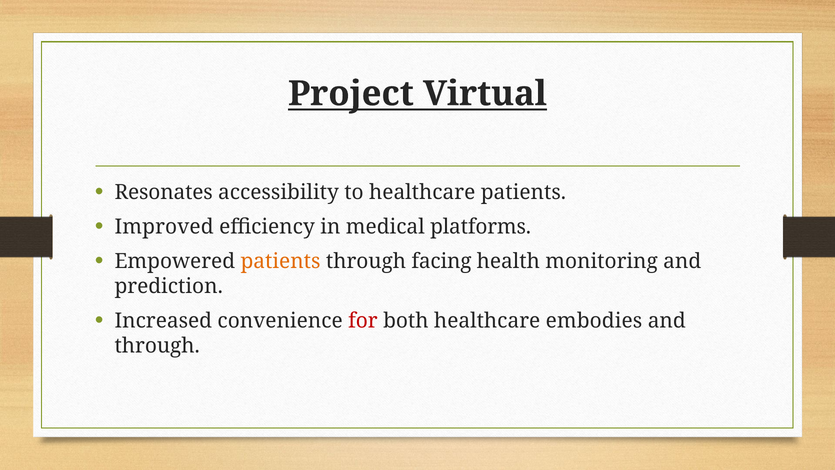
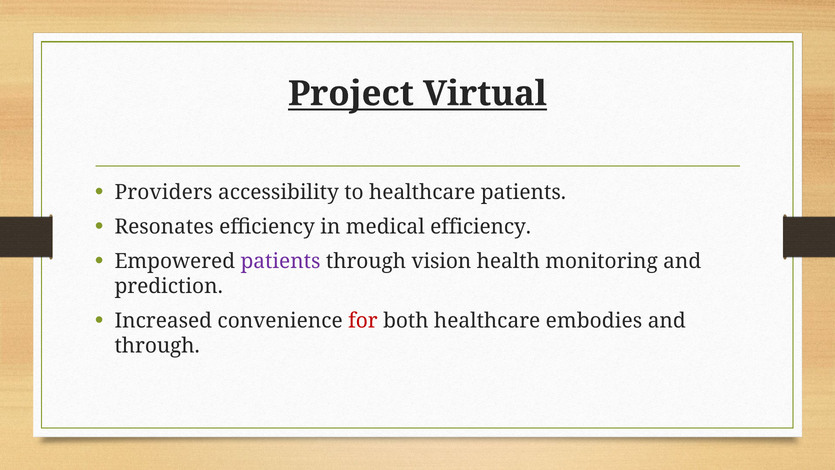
Resonates: Resonates -> Providers (164, 192)
Improved: Improved -> Resonates (164, 227)
medical platforms: platforms -> efficiency (481, 227)
patients colour: orange -> purple (281, 261)
facing: facing -> vision (441, 261)
